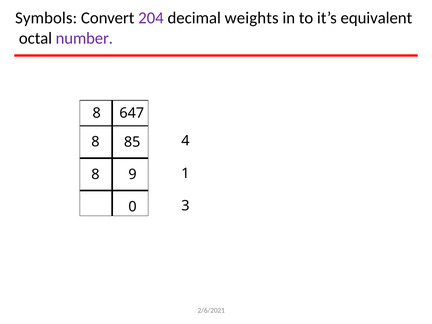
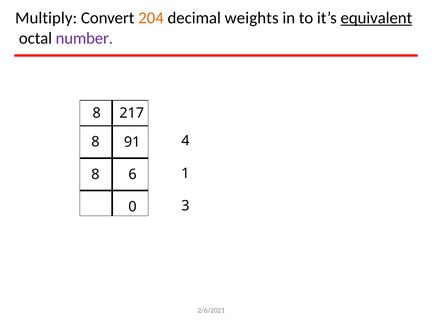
Symbols: Symbols -> Multiply (46, 18)
204 colour: purple -> orange (151, 18)
equivalent underline: none -> present (376, 18)
647: 647 -> 217 (132, 113)
85: 85 -> 91 (132, 142)
9: 9 -> 6 (132, 174)
